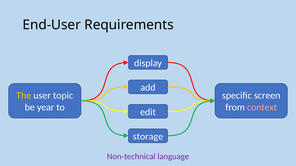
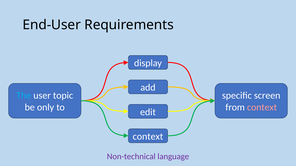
The colour: yellow -> light blue (24, 96)
year: year -> only (46, 108)
storage: storage -> context (148, 137)
